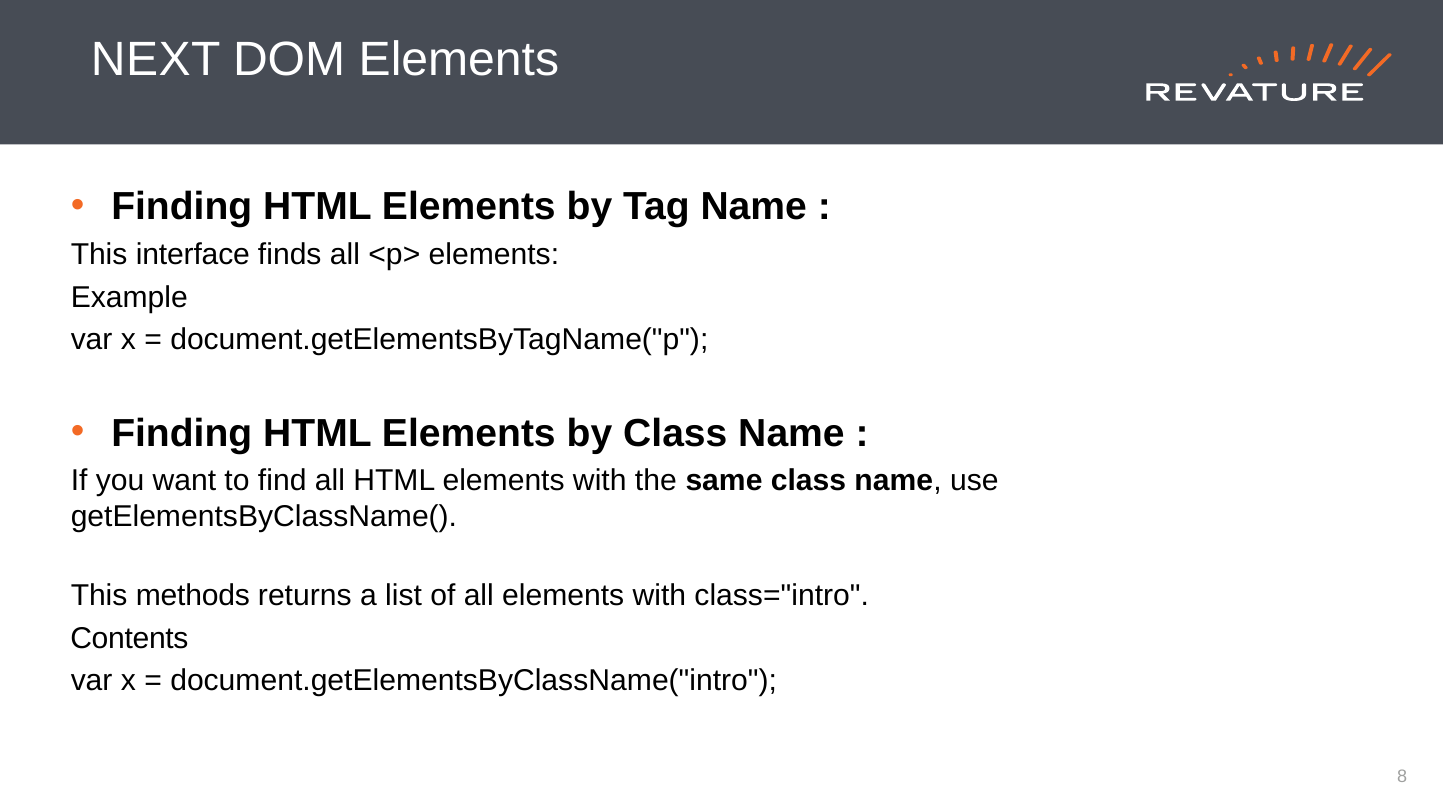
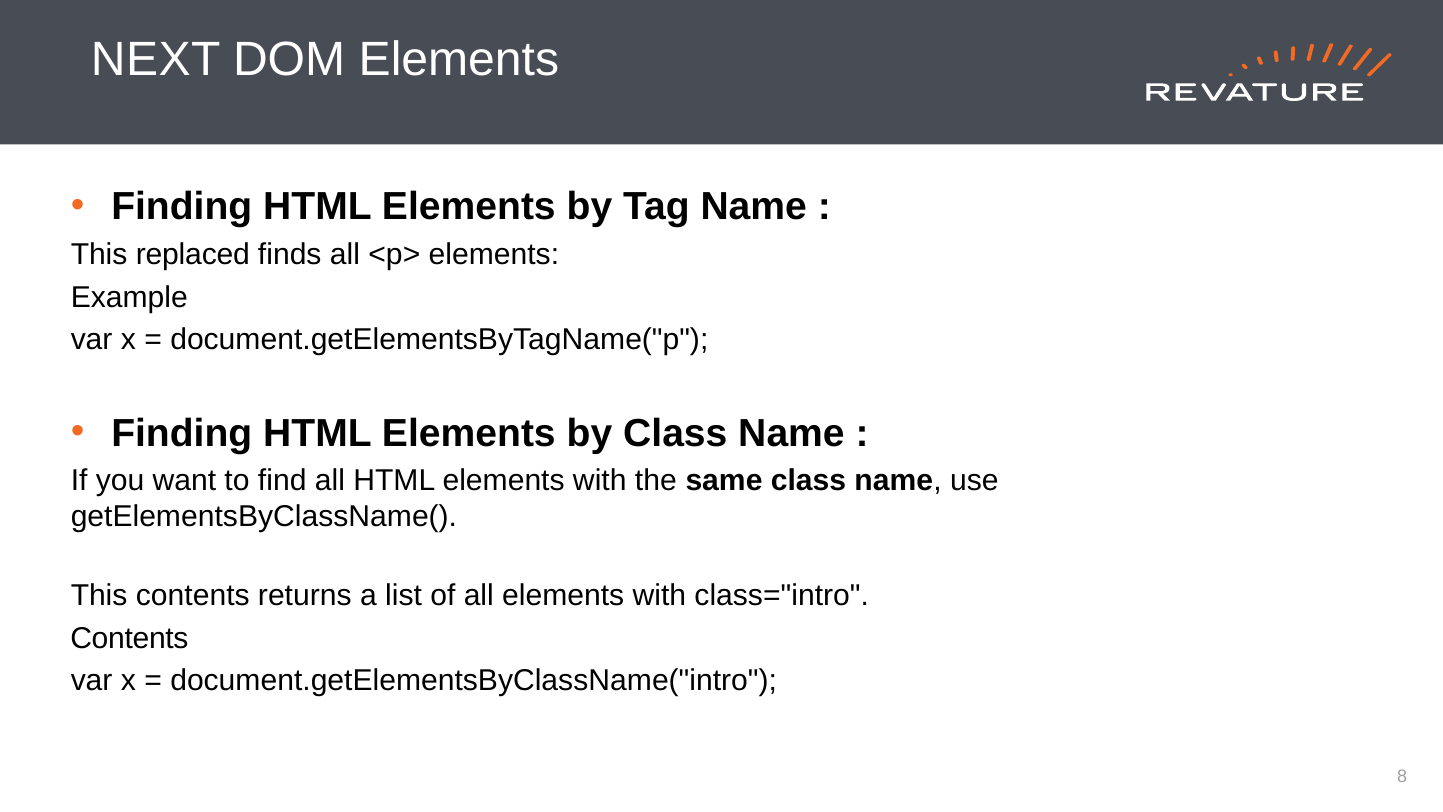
interface: interface -> replaced (193, 254)
This methods: methods -> contents (193, 595)
